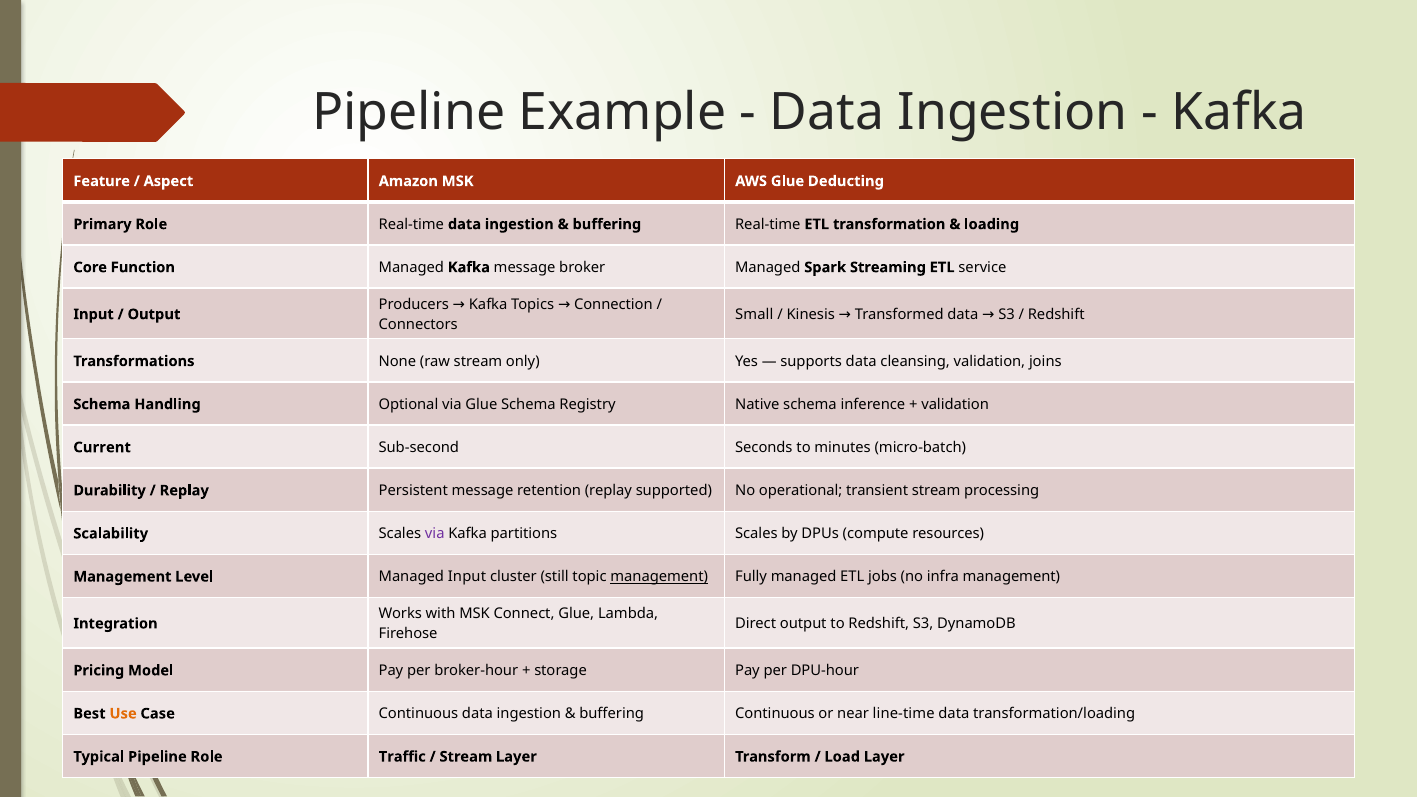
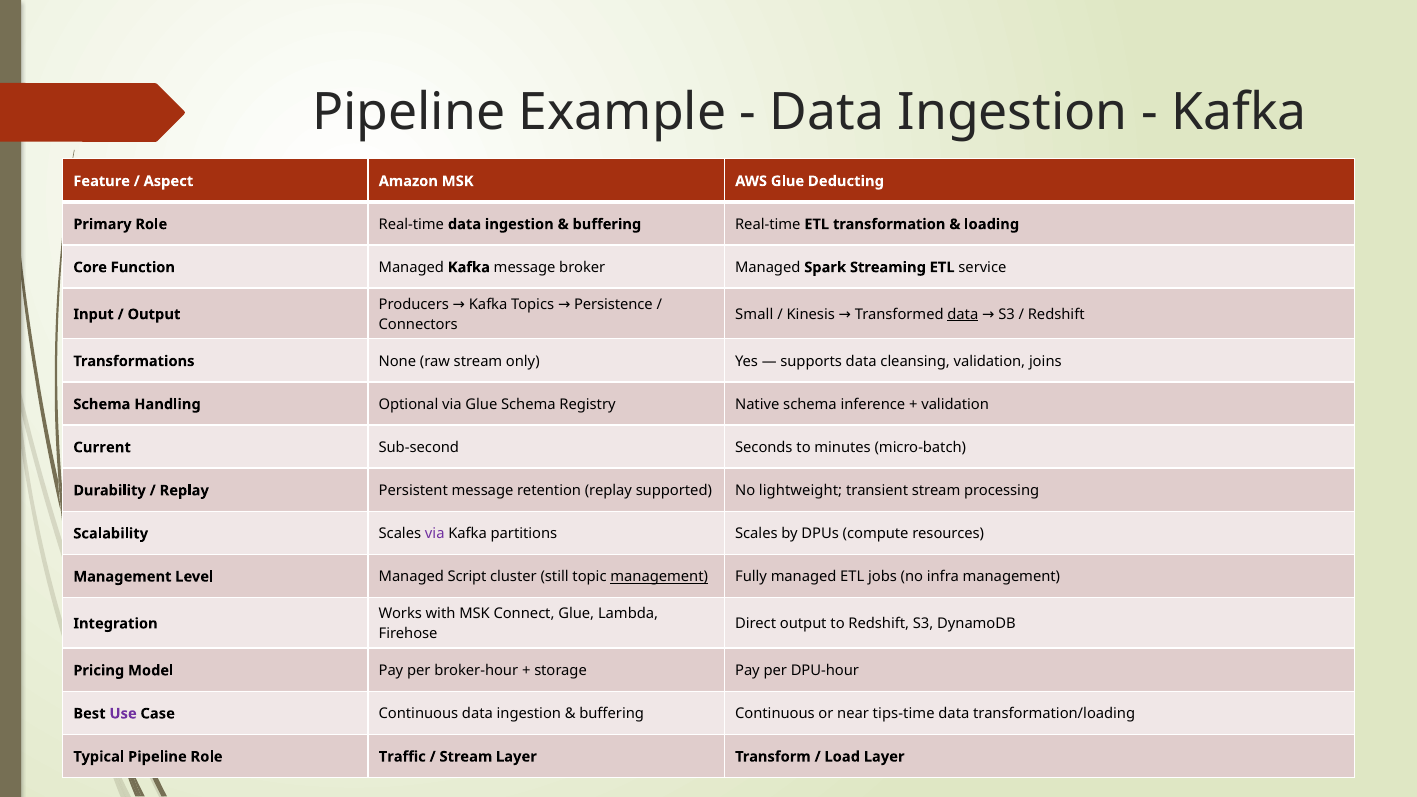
Connection: Connection -> Persistence (613, 304)
data underline: none -> present (963, 314)
operational: operational -> lightweight (801, 491)
Managed Input: Input -> Script (467, 577)
Use colour: orange -> purple (123, 714)
line-time: line-time -> tips-time (904, 714)
